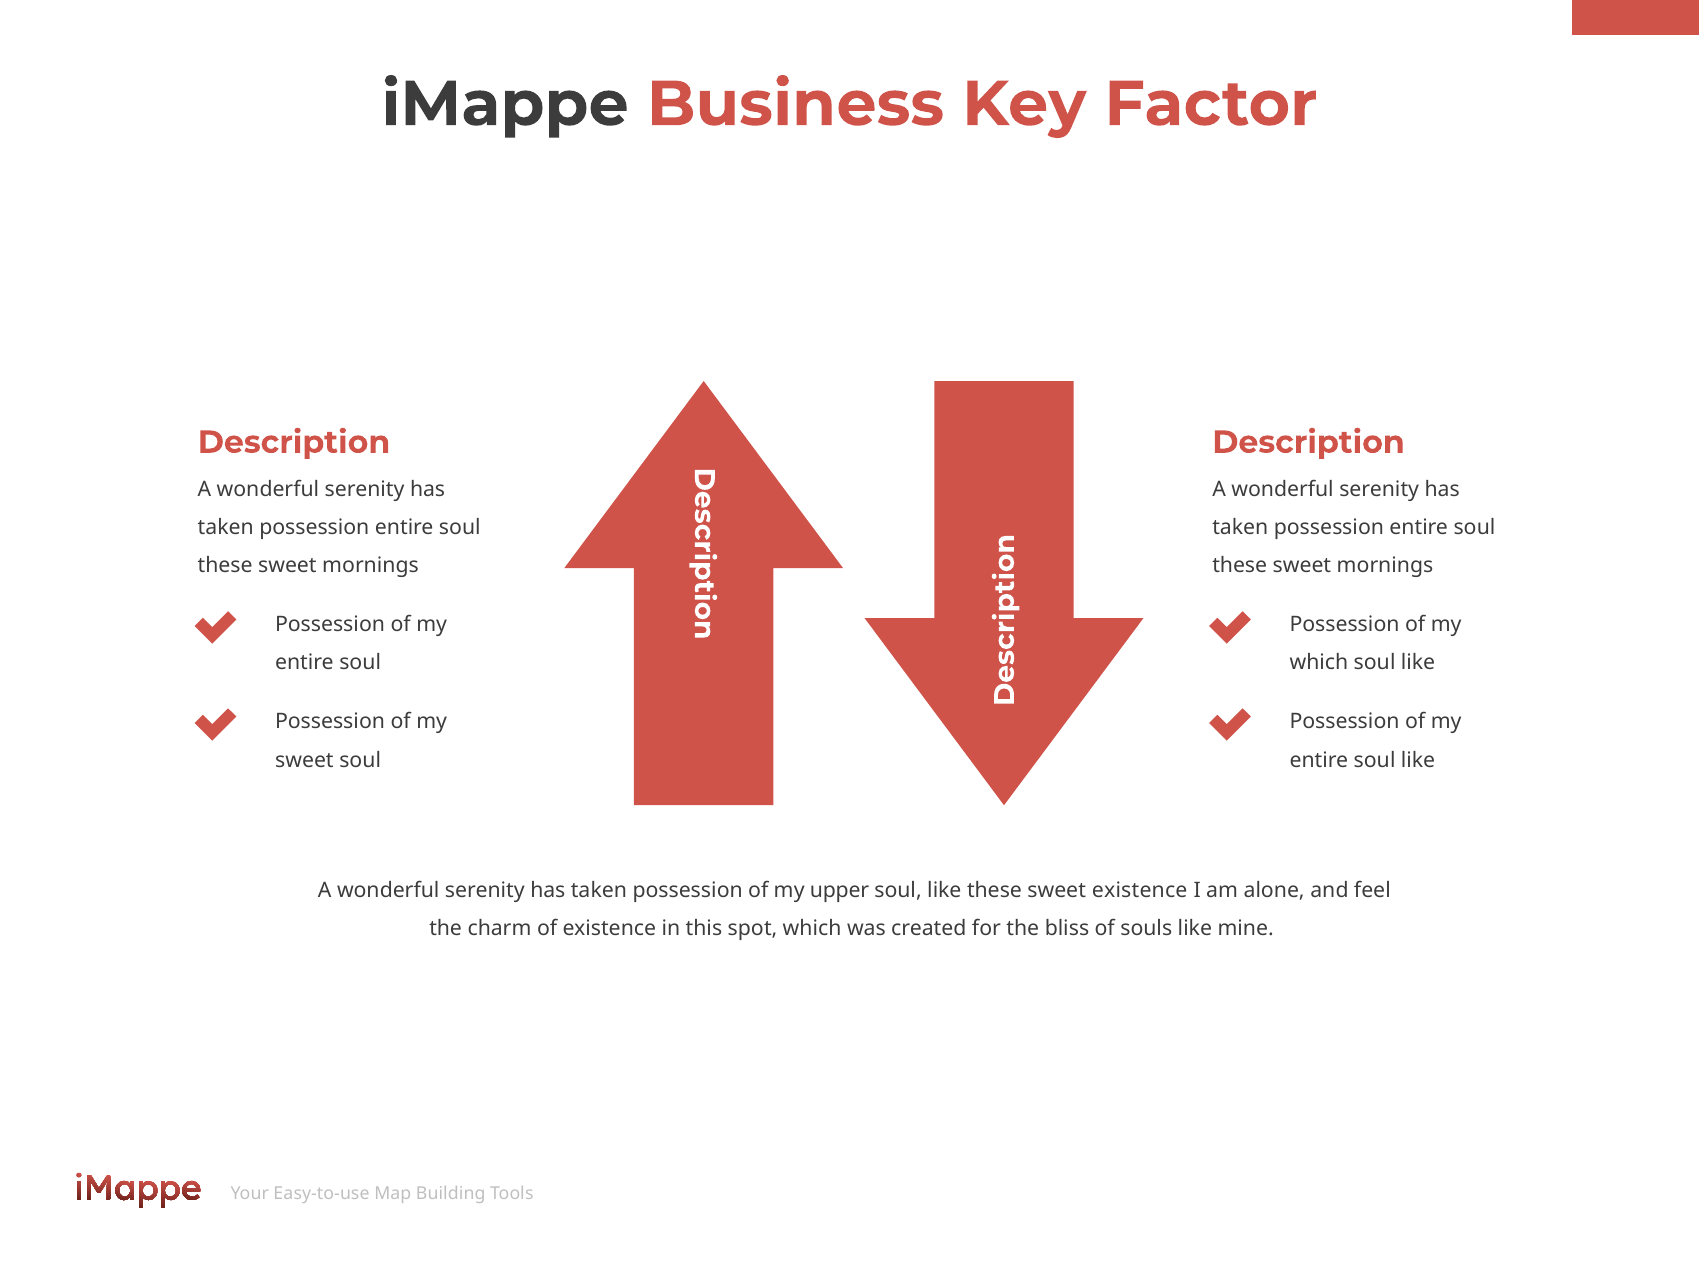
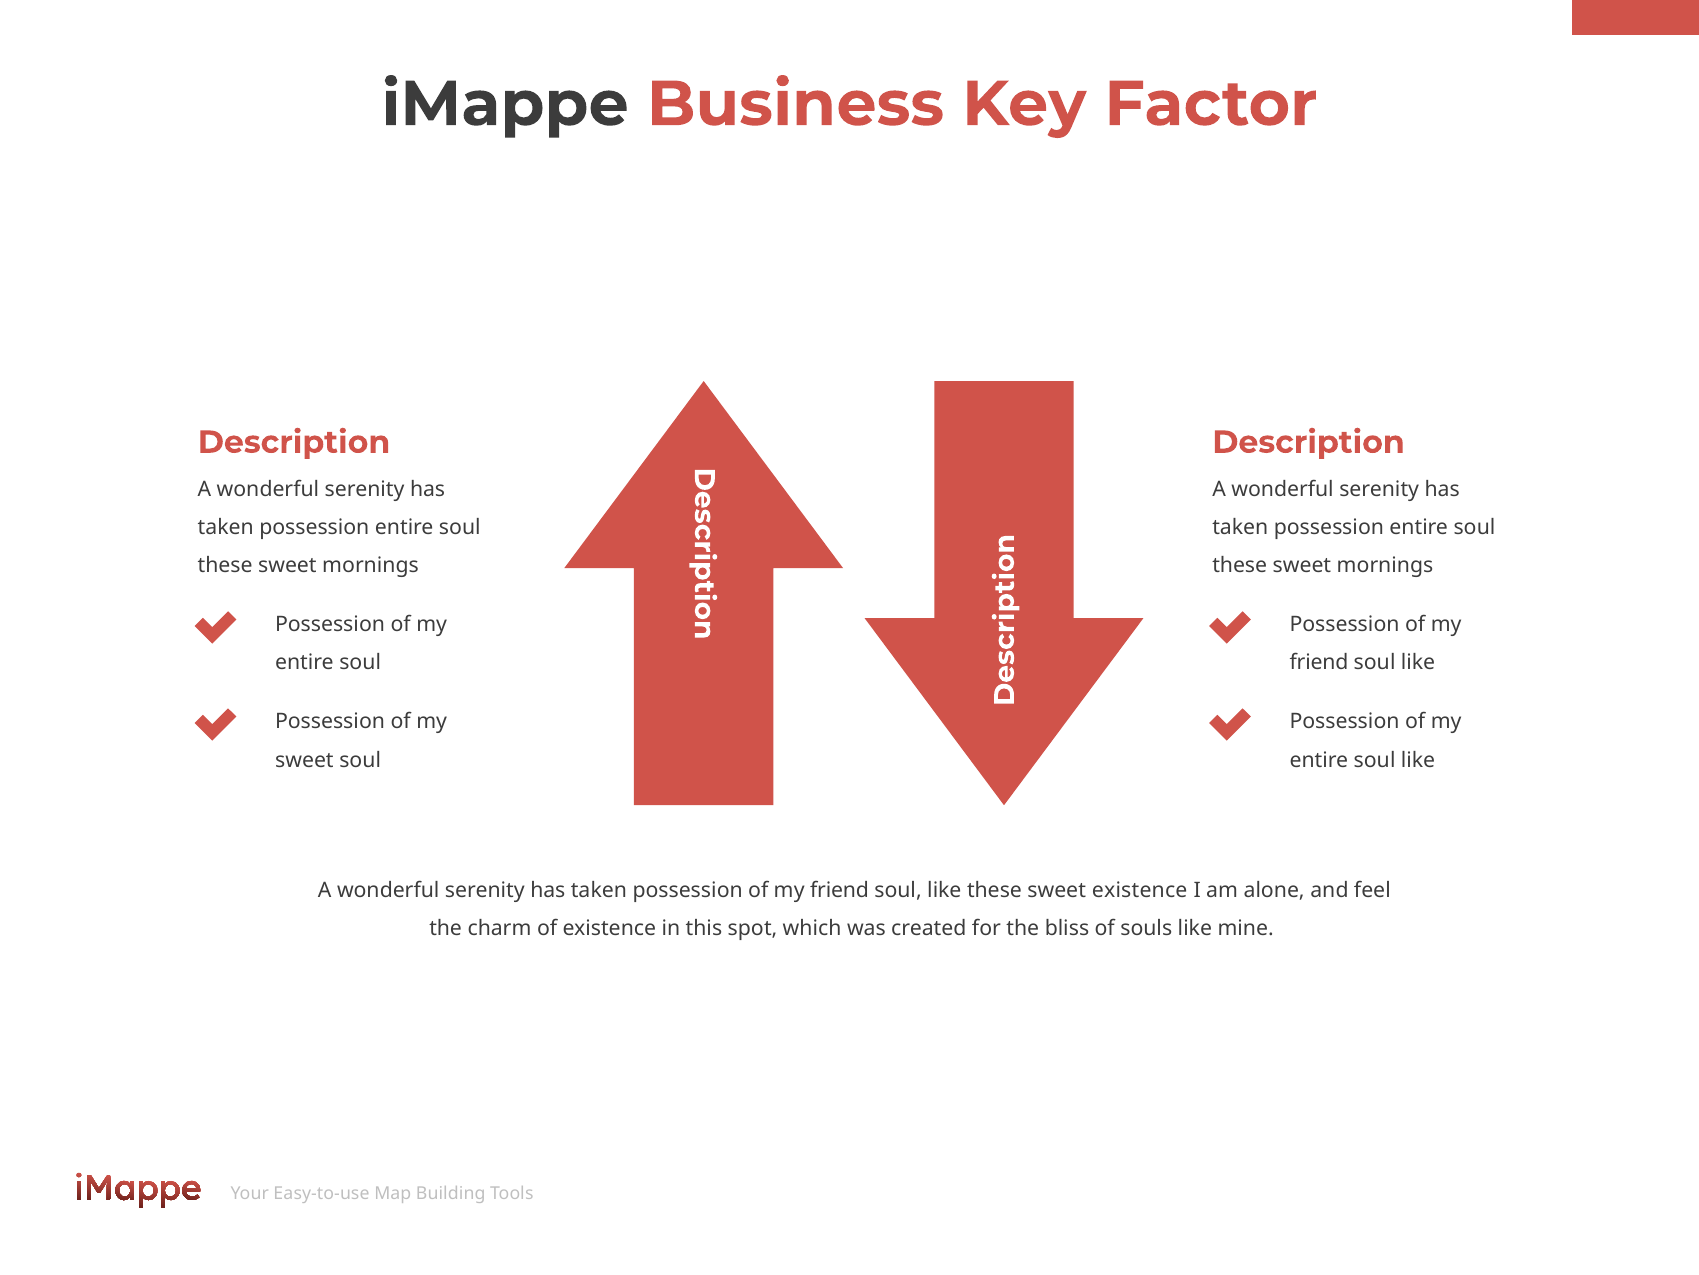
which: which -> friend (1319, 663)
upper: upper -> friend (840, 890)
